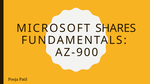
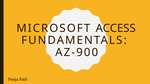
SHARES: SHARES -> ACCESS (116, 28)
